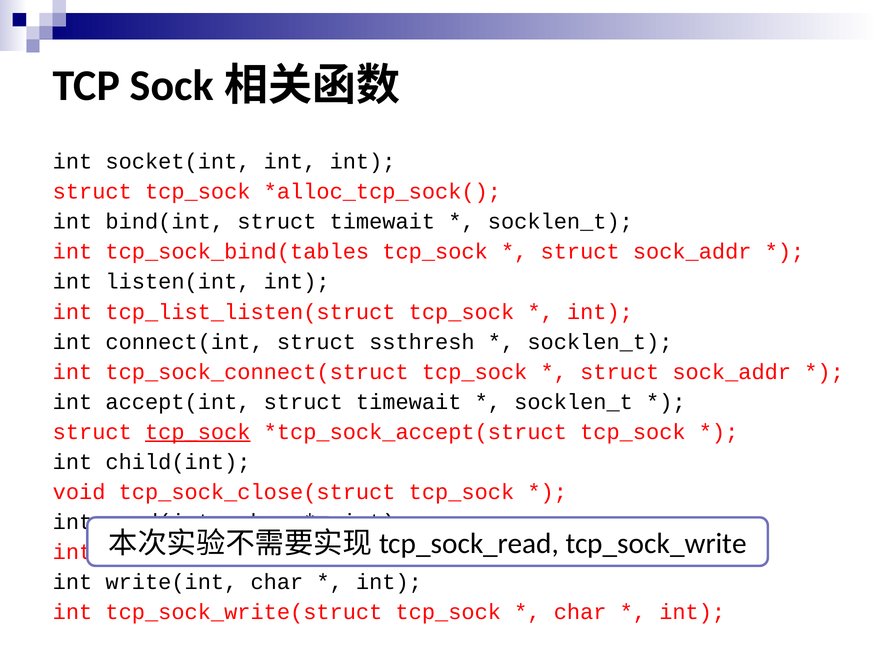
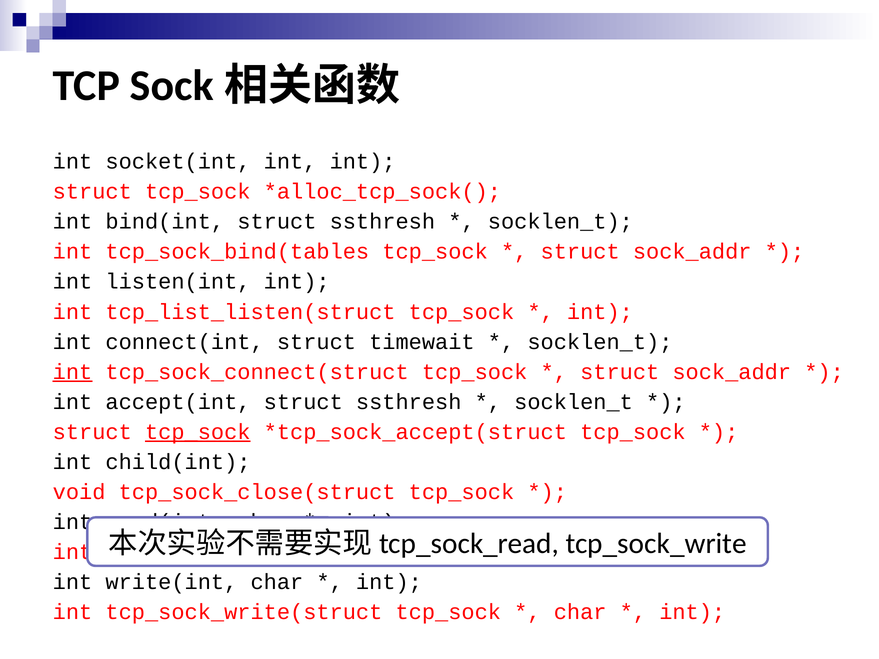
bind(int struct timewait: timewait -> ssthresh (382, 222)
ssthresh: ssthresh -> timewait (422, 342)
int underline: none -> present (73, 372)
accept(int struct timewait: timewait -> ssthresh (409, 402)
